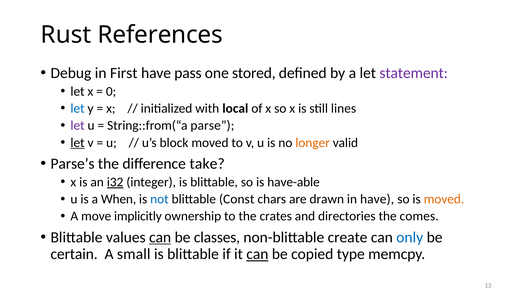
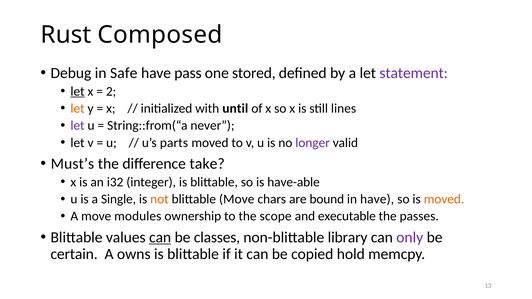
References: References -> Composed (160, 35)
First: First -> Safe (124, 73)
let underline: none -> present (78, 91)
0: 0 -> 2 (111, 91)
let colour: blue -> orange (78, 109)
local: local -> until (235, 109)
parse: parse -> never (212, 126)
let underline: present -> none (78, 143)
block: block -> parts (174, 143)
longer colour: orange -> purple (313, 143)
Parse’s: Parse’s -> Must’s (72, 164)
i32 underline: present -> none (115, 182)
When: When -> Single (119, 199)
not colour: blue -> orange (159, 199)
blittable Const: Const -> Move (237, 199)
drawn: drawn -> bound (327, 199)
implicitly: implicitly -> modules (138, 216)
crates: crates -> scope (276, 216)
directories: directories -> executable (347, 216)
comes: comes -> passes (419, 216)
create: create -> library (348, 238)
only colour: blue -> purple (410, 238)
small: small -> owns (134, 254)
can underline: present -> none (257, 254)
type: type -> hold (351, 254)
